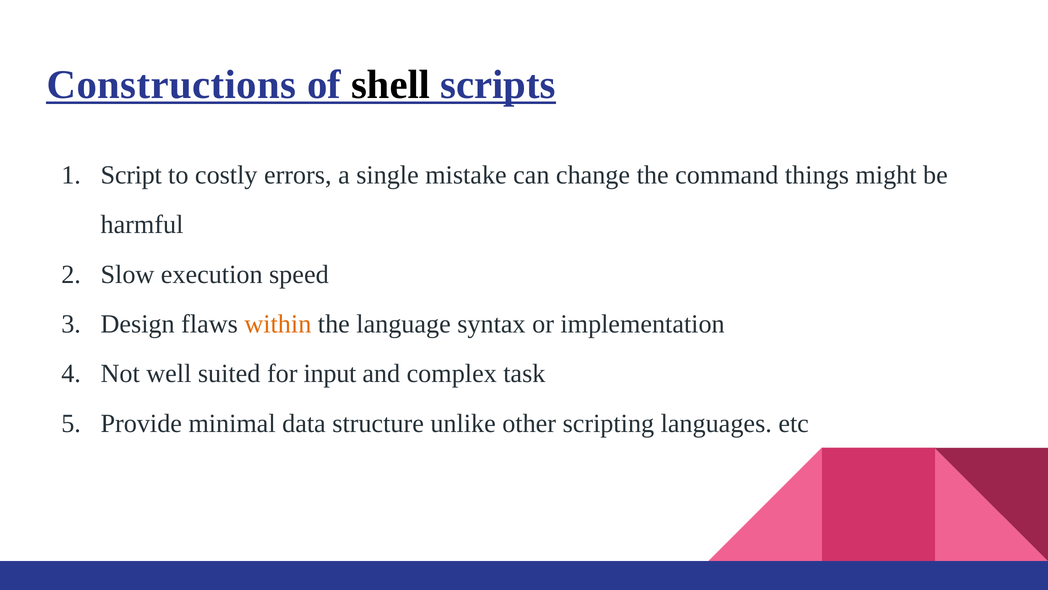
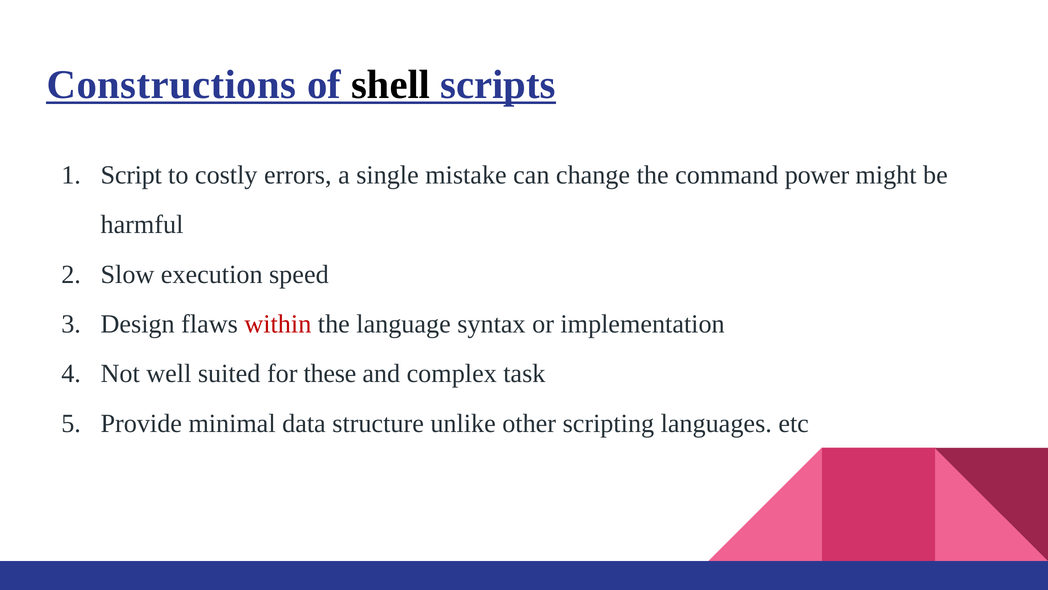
things: things -> power (817, 175)
within colour: orange -> red (278, 324)
input: input -> these (330, 373)
